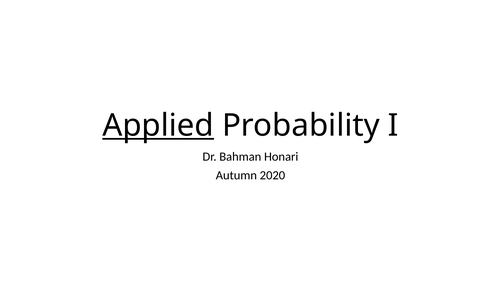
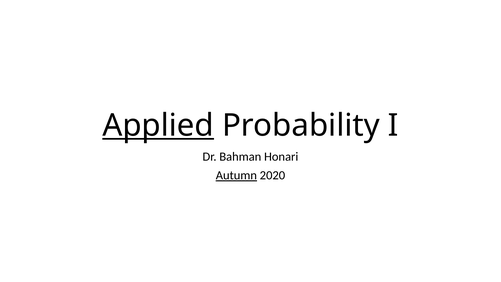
Autumn underline: none -> present (236, 175)
